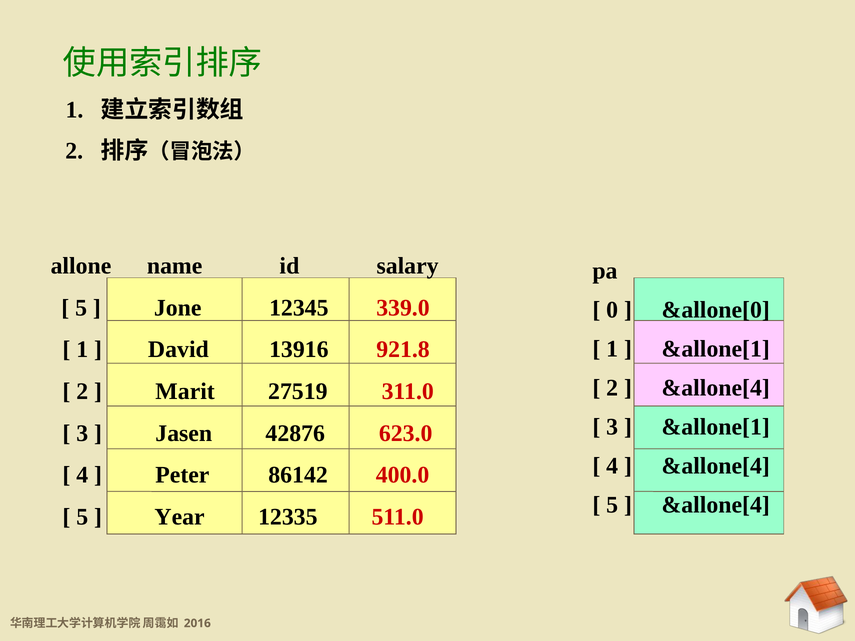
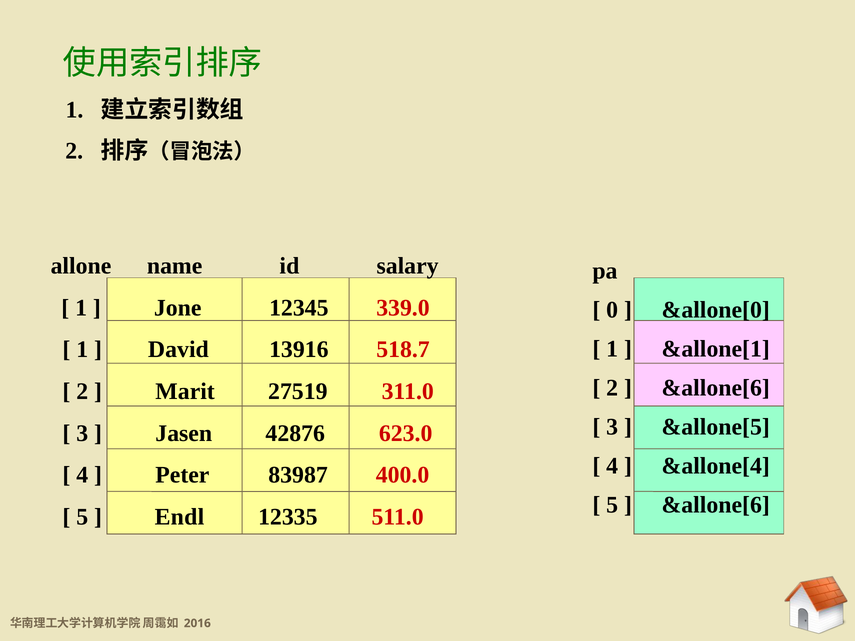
5: 5 -> 1 (81, 308)
921.8: 921.8 -> 518.7 (403, 350)
&allone[4: &allone[4 -> &allone[6 (716, 388)
&allone[1: &allone[1 -> &allone[5 (716, 427)
86142: 86142 -> 83987 (298, 475)
&allone[4: &allone[4 -> &allone[6 (716, 505)
Year: Year -> Endl (179, 517)
